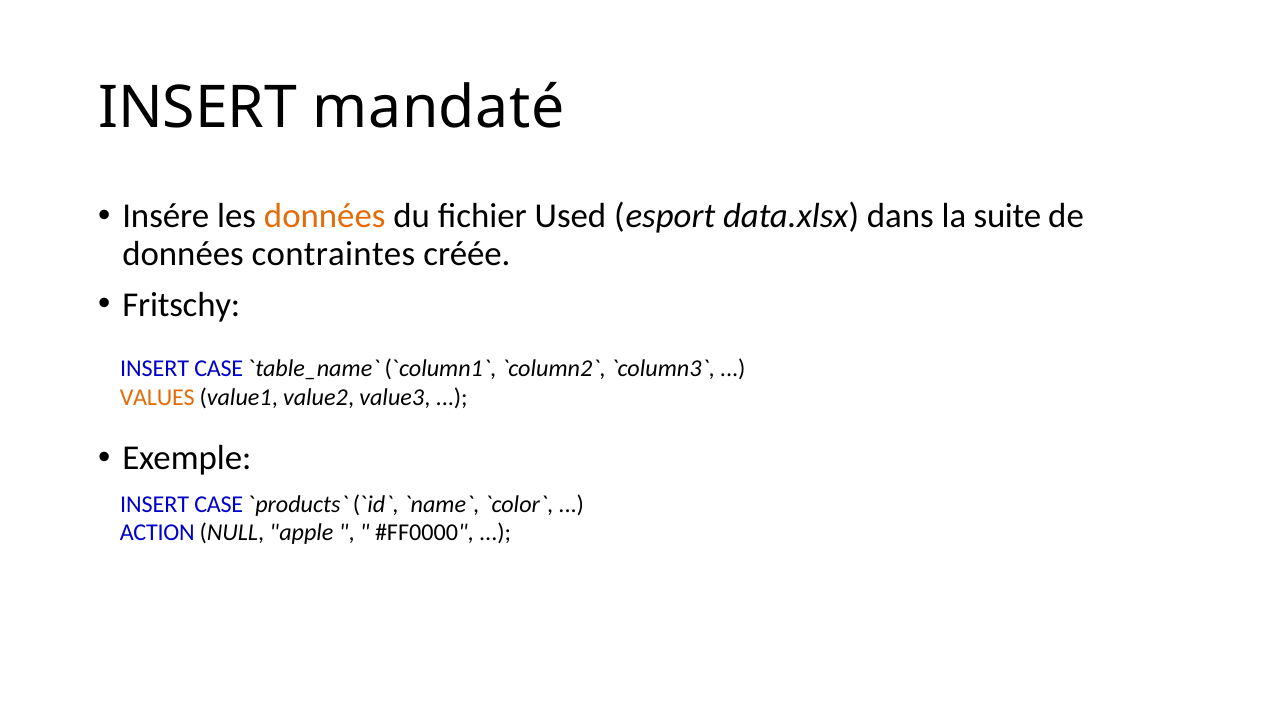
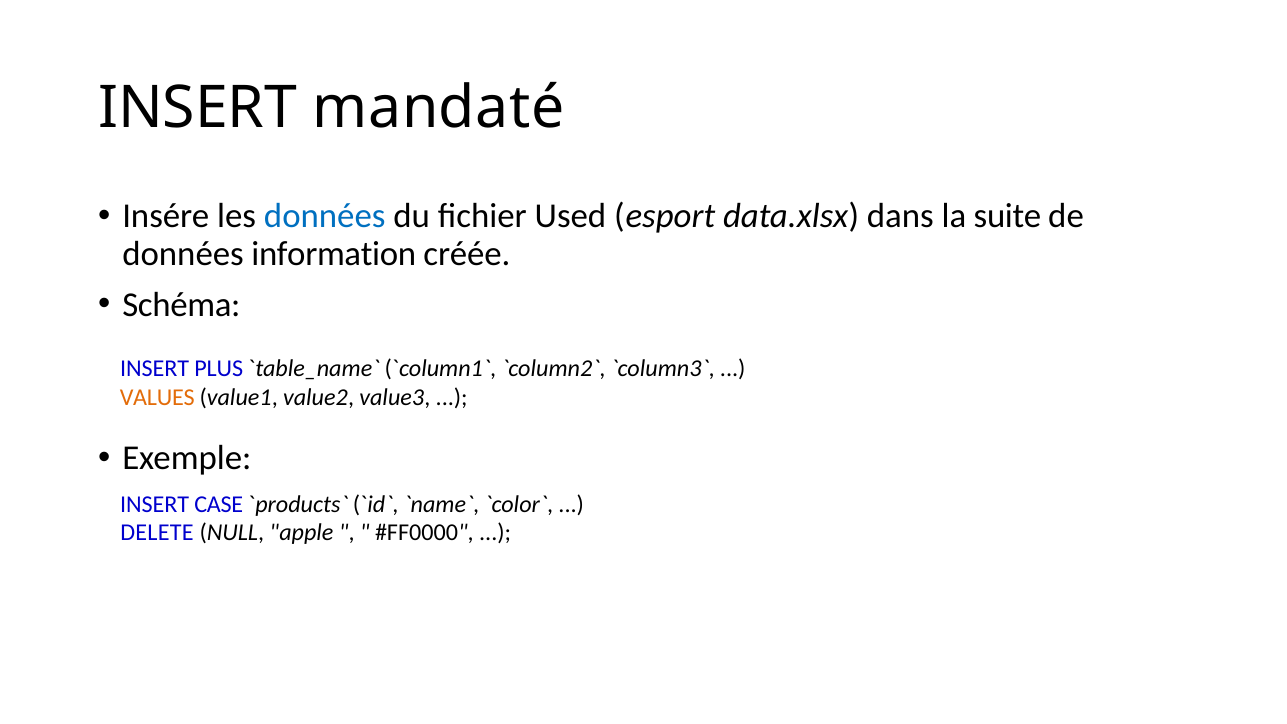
données colour: orange -> blue (325, 216)
contraintes: contraintes -> information (334, 254)
Fritschy: Fritschy -> Schéma (181, 305)
CASE: CASE -> PLUS (219, 369)
ACTION: ACTION -> DELETE (157, 533)
